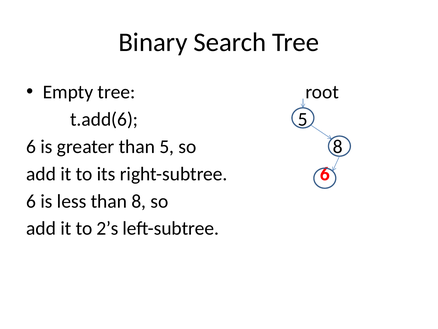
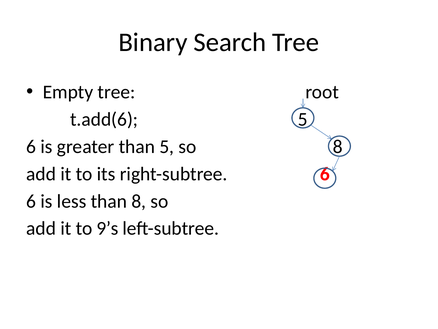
2’s: 2’s -> 9’s (108, 228)
